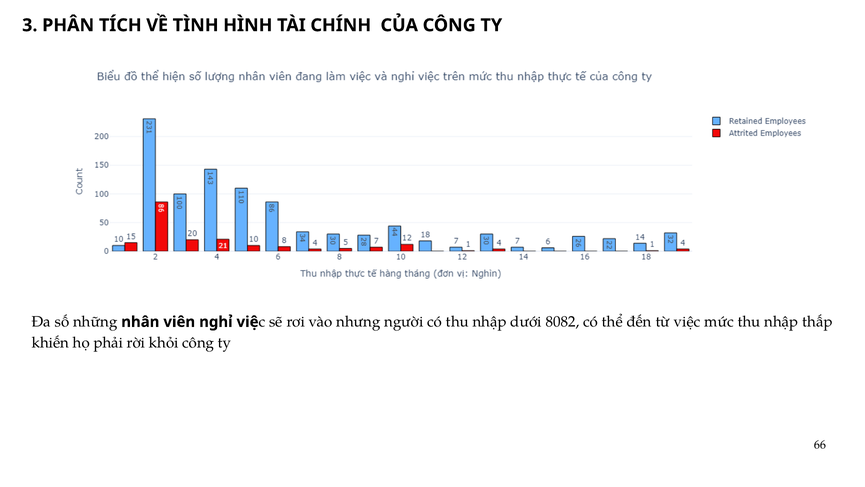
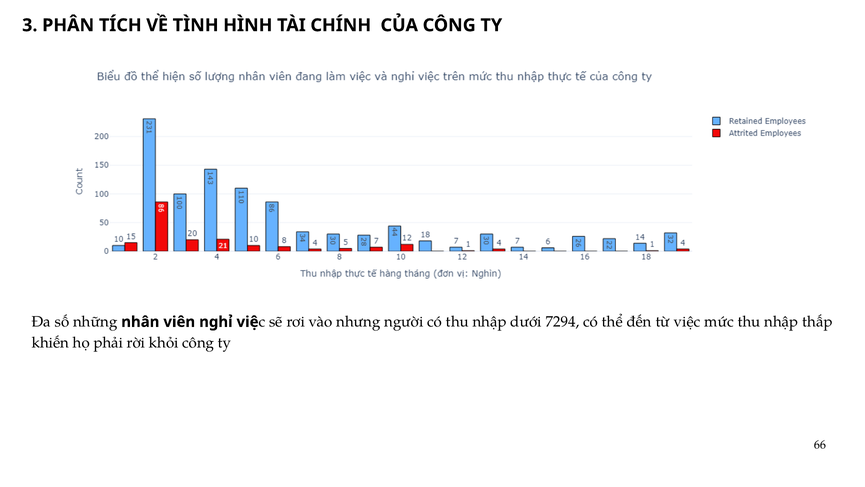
8082: 8082 -> 7294 (562, 322)
